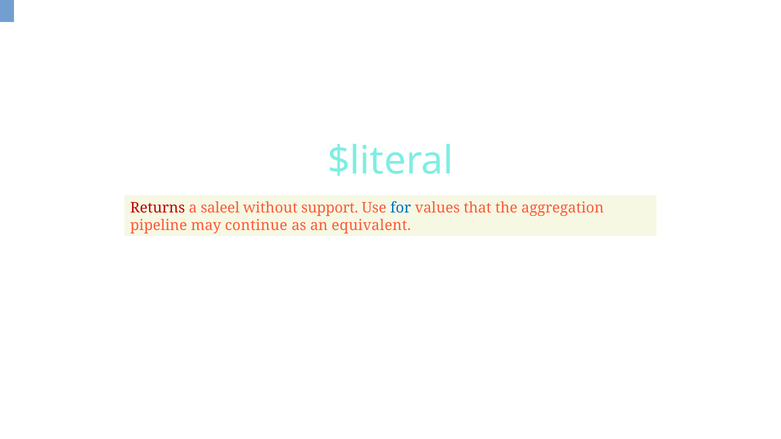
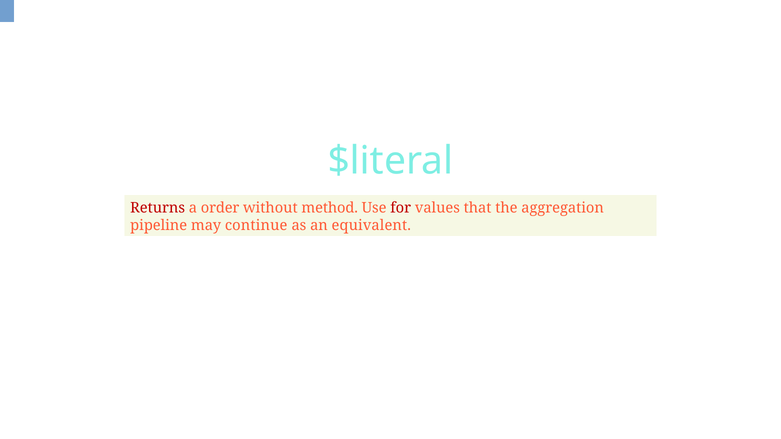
saleel: saleel -> order (220, 208)
support: support -> method (330, 208)
for colour: blue -> red (401, 208)
